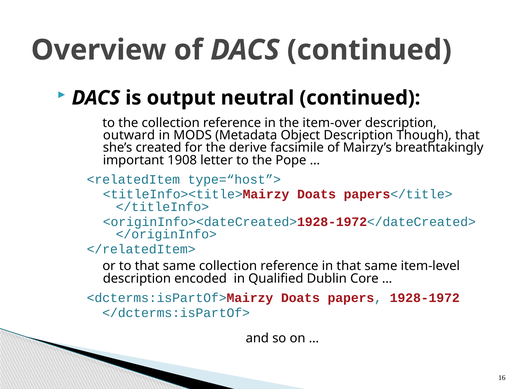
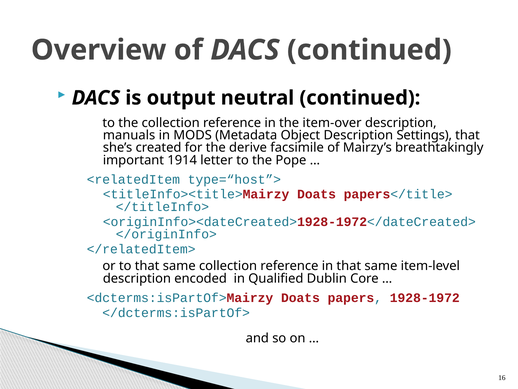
outward: outward -> manuals (129, 135)
Though: Though -> Settings (424, 135)
1908: 1908 -> 1914 (182, 160)
